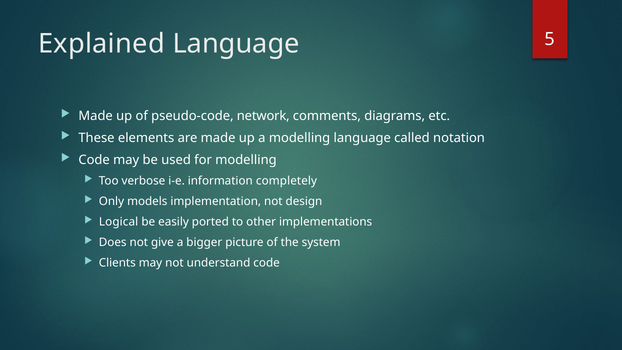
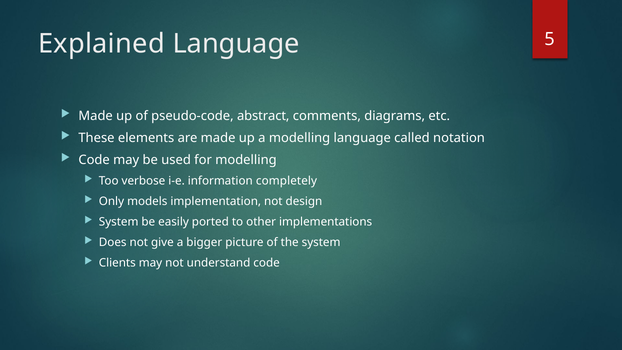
network: network -> abstract (263, 116)
Logical: Logical -> System (119, 222)
